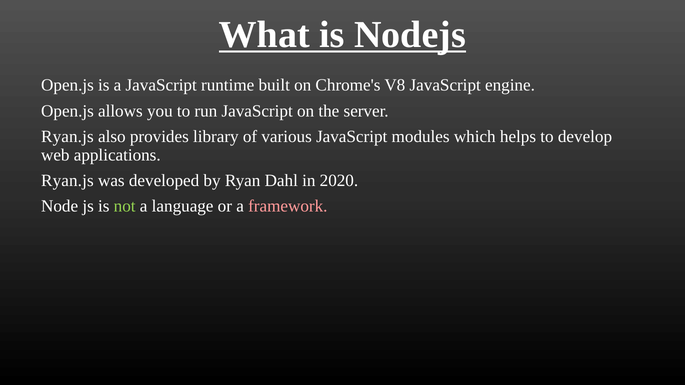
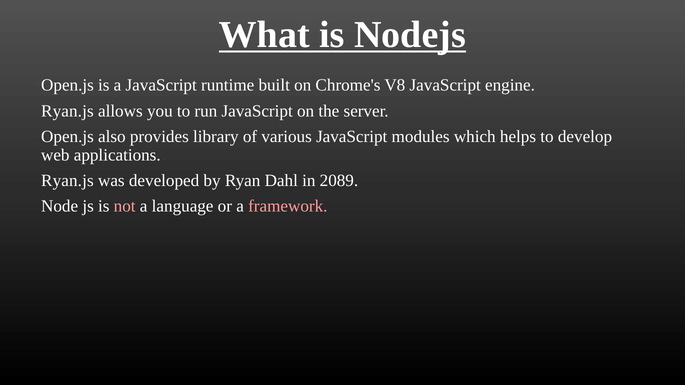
Open.js: Open.js -> Ryan.js (67, 111)
Ryan.js: Ryan.js -> Open.js (67, 137)
2020: 2020 -> 2089 (339, 181)
not colour: light green -> pink (125, 206)
